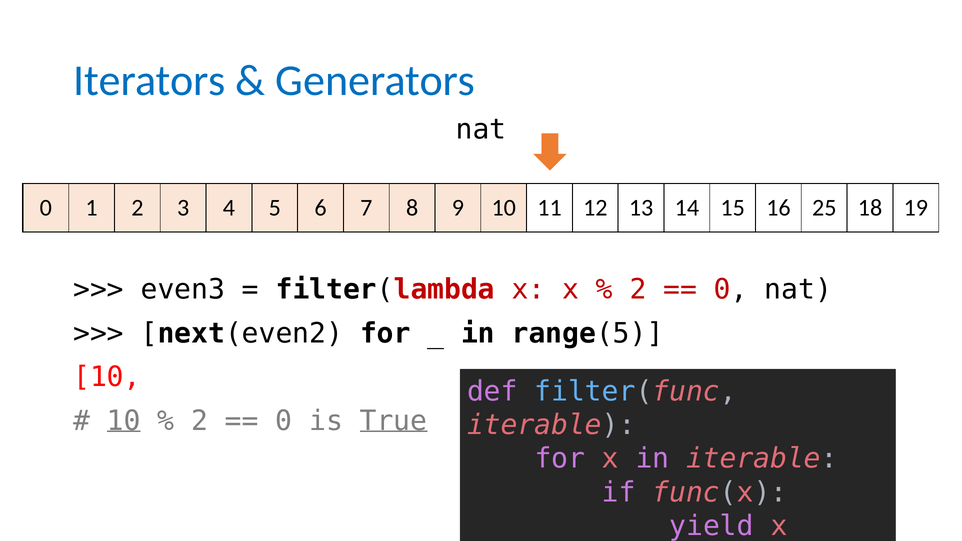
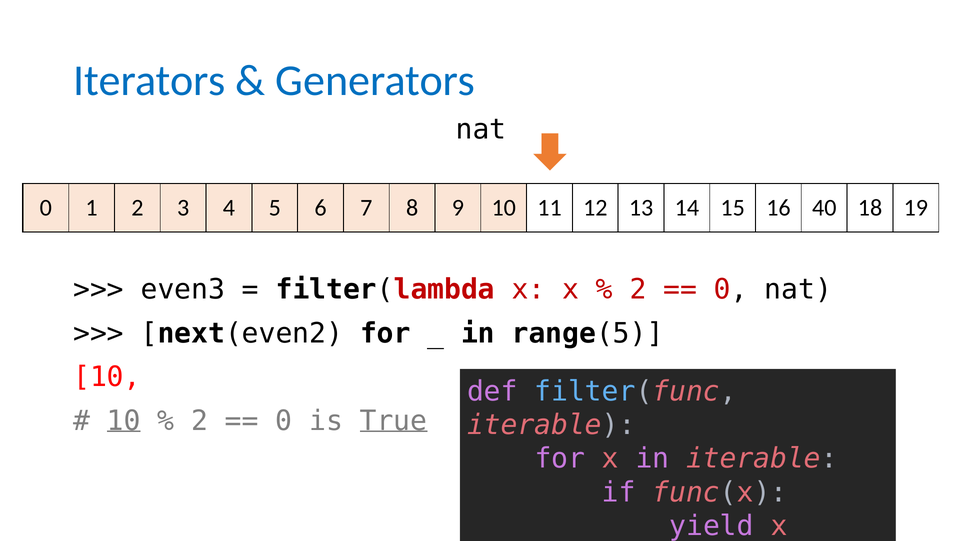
25: 25 -> 40 (824, 208)
